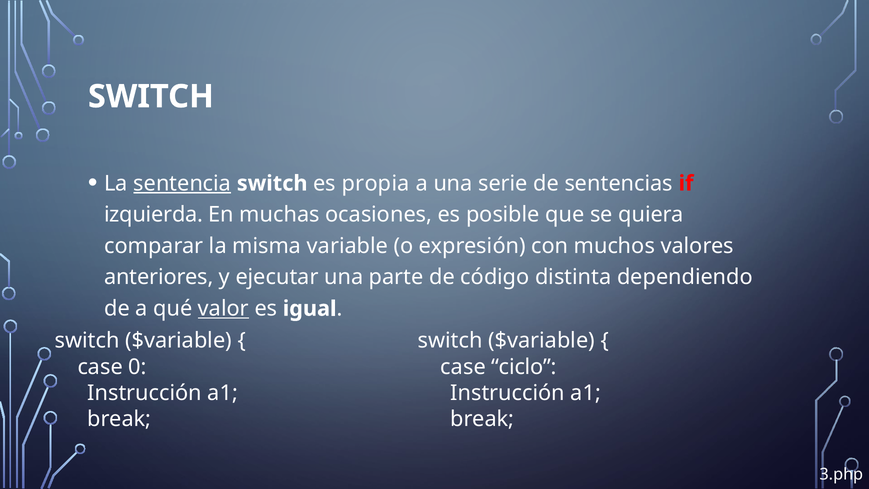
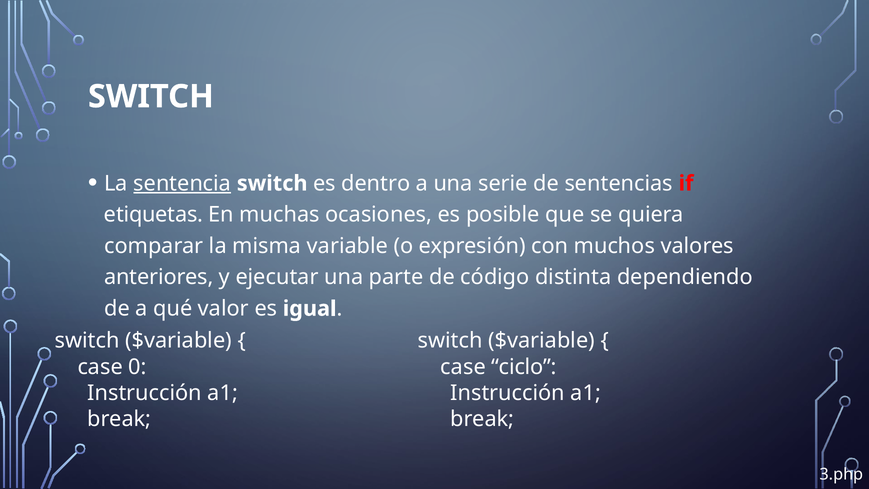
propia: propia -> dentro (376, 183)
izquierda: izquierda -> etiquetas (154, 215)
valor underline: present -> none (223, 308)
